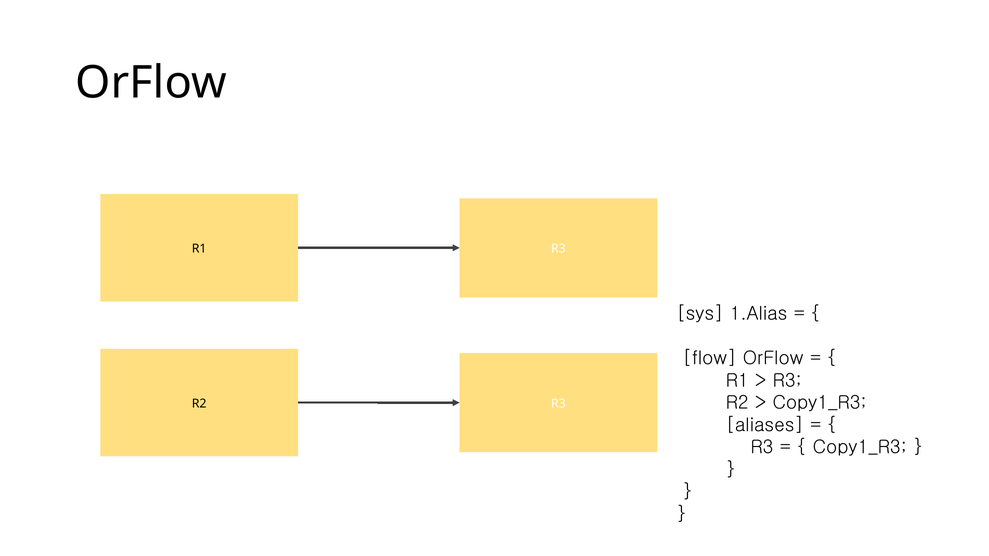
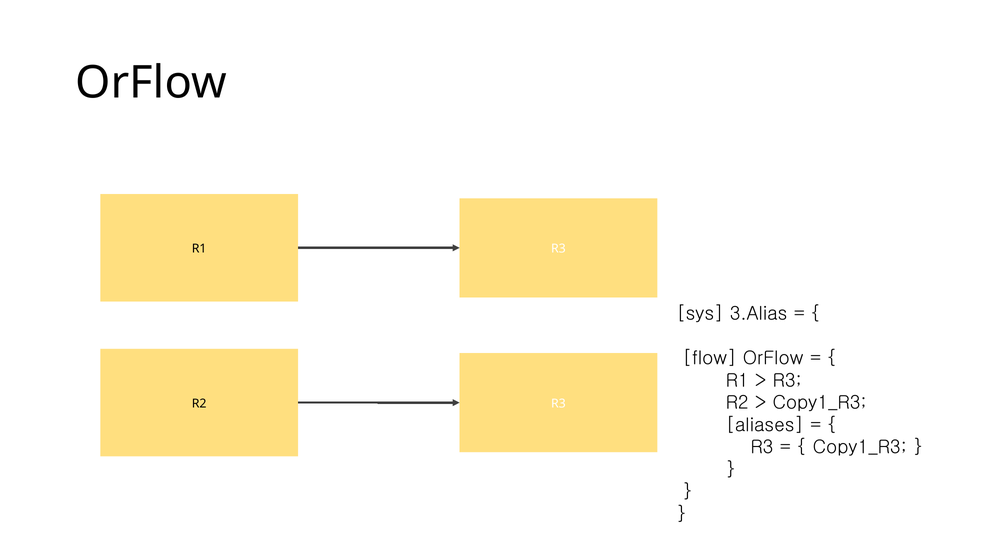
1.Alias: 1.Alias -> 3.Alias (759, 314)
